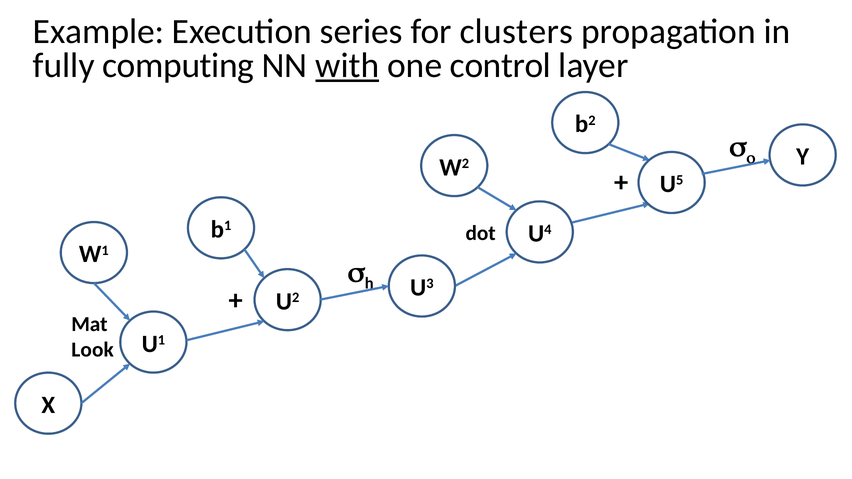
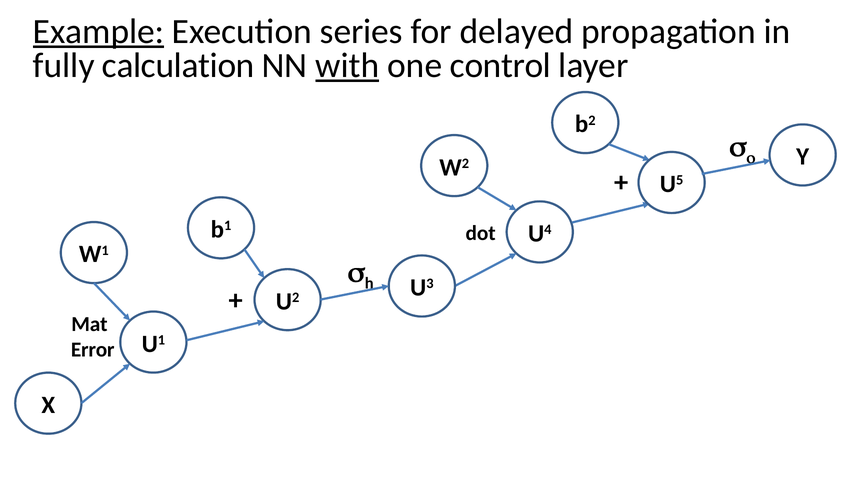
Example underline: none -> present (99, 31)
clusters: clusters -> delayed (516, 31)
computing: computing -> calculation (178, 66)
Look: Look -> Error (93, 350)
